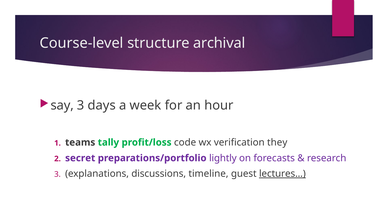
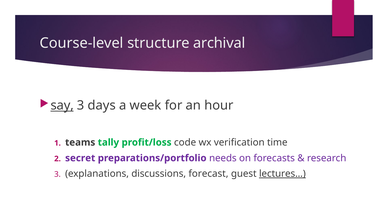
say underline: none -> present (62, 106)
they: they -> time (277, 143)
lightly: lightly -> needs (223, 158)
timeline: timeline -> forecast (208, 174)
